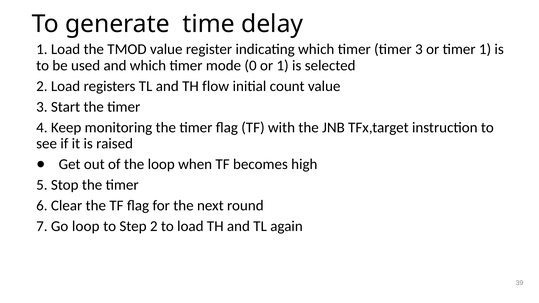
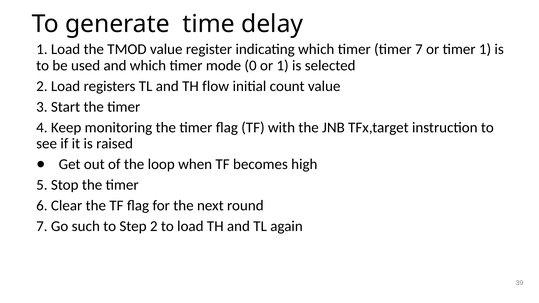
timer 3: 3 -> 7 (419, 49)
Go loop: loop -> such (86, 226)
